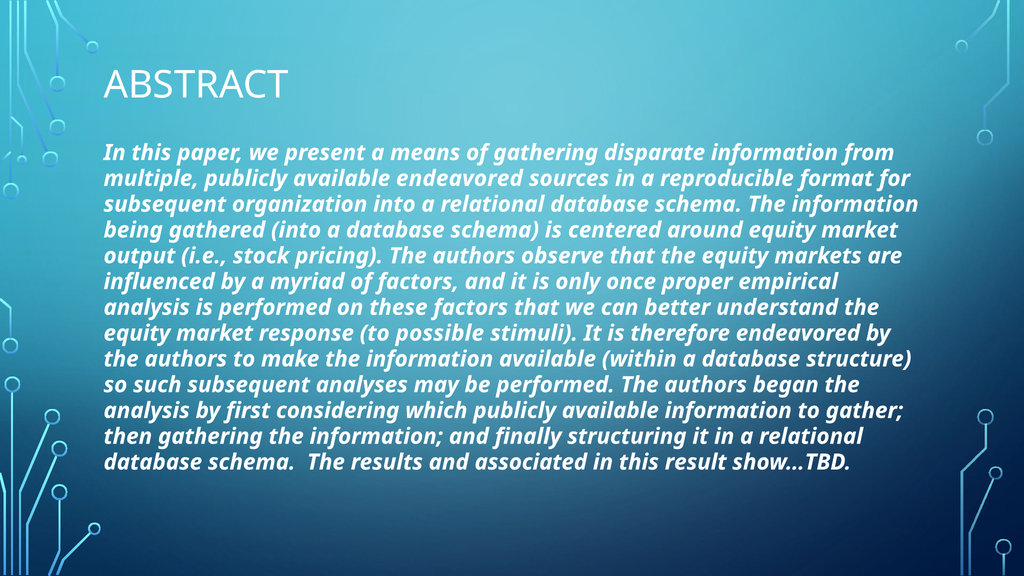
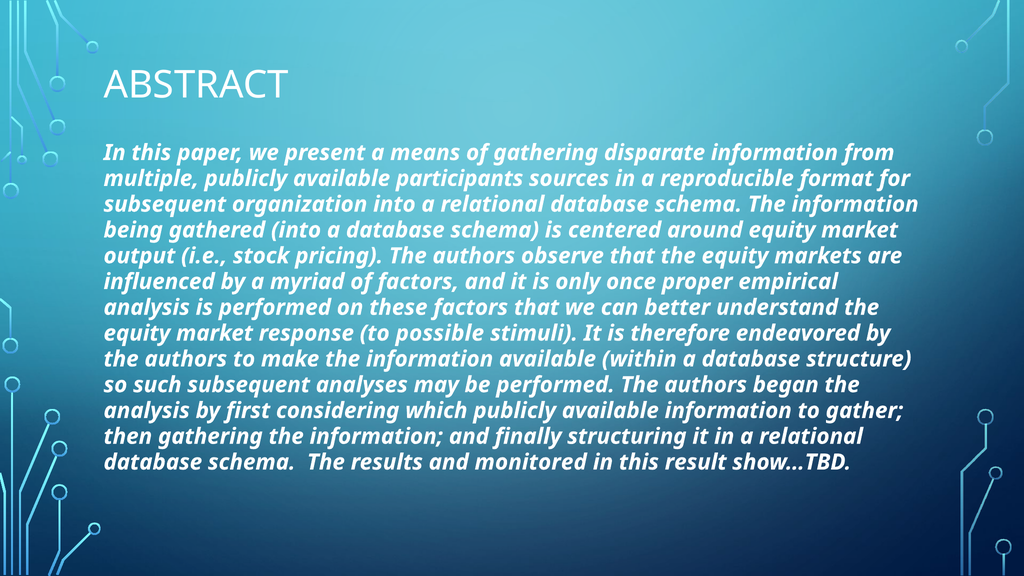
available endeavored: endeavored -> participants (460, 178)
associated: associated -> monitored (531, 462)
